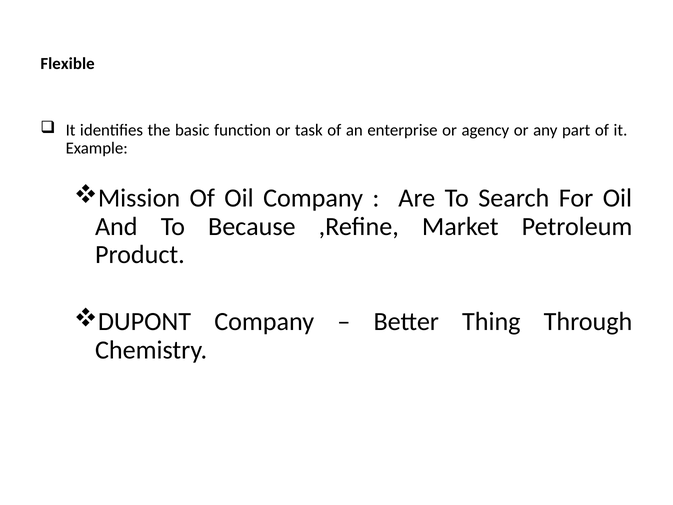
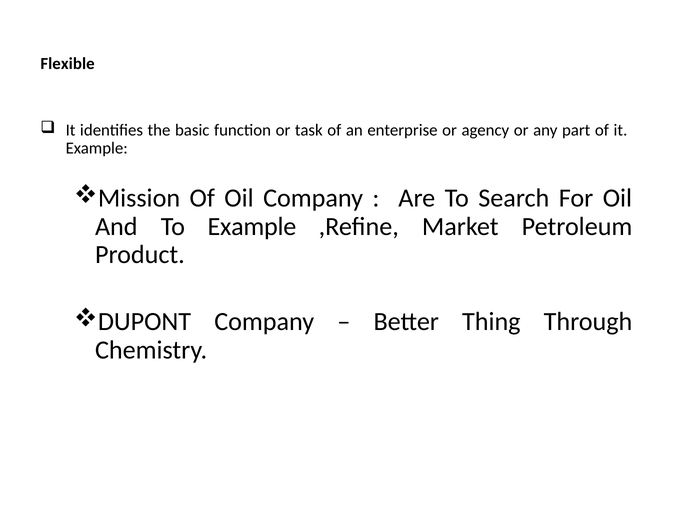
To Because: Because -> Example (252, 226)
